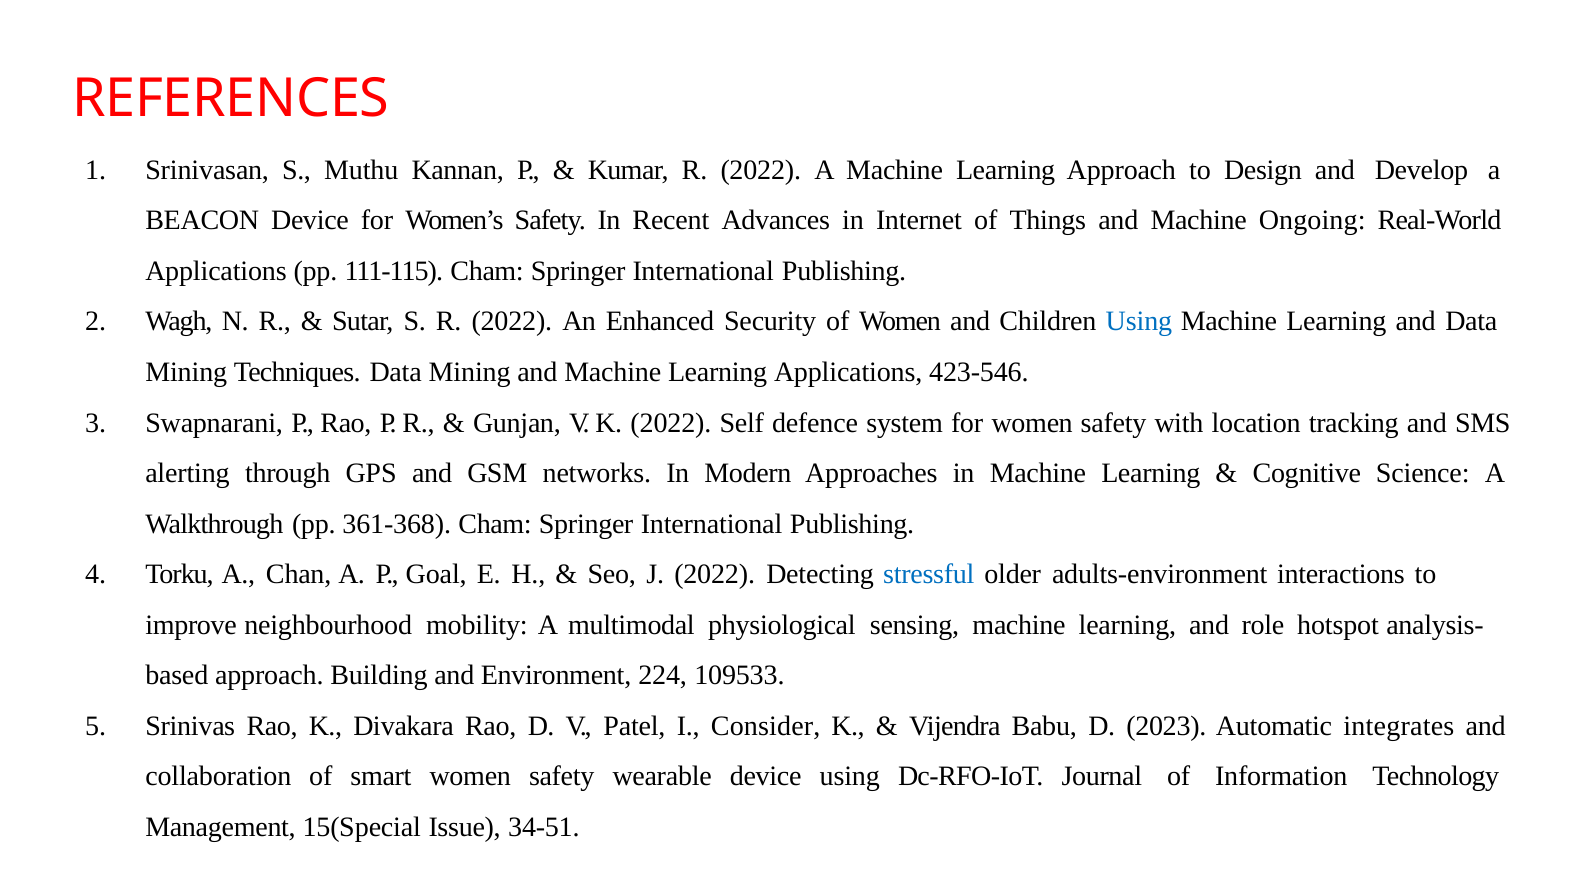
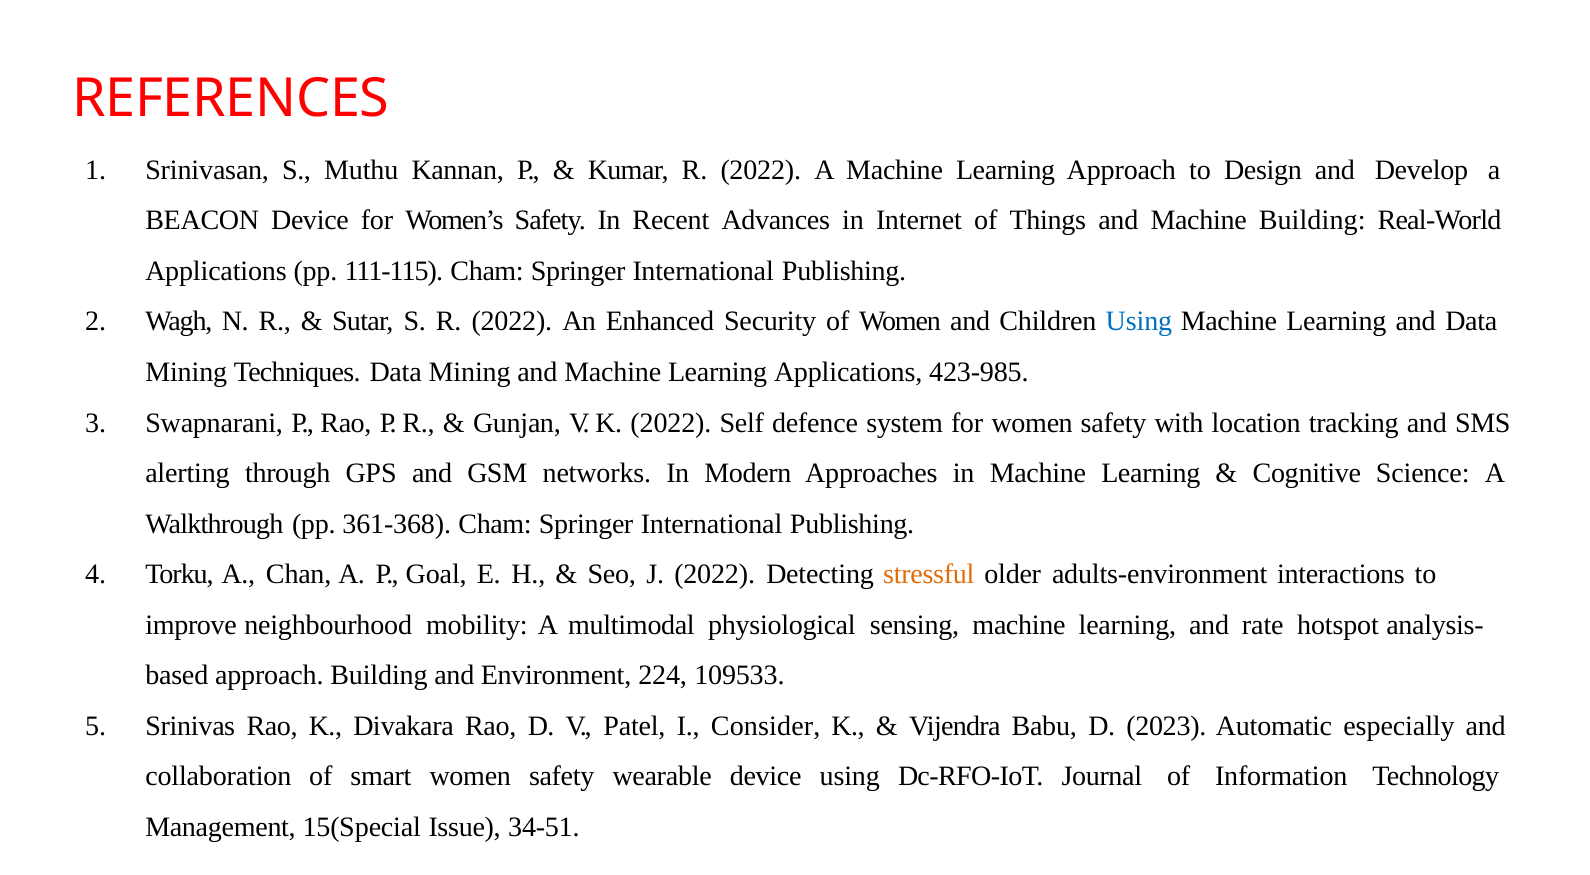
Machine Ongoing: Ongoing -> Building (1312, 220)
423-546: 423-546 -> 423-985 (979, 372)
stressful colour: blue -> orange (929, 574)
role: role -> rate (1263, 625)
integrates: integrates -> especially (1399, 726)
